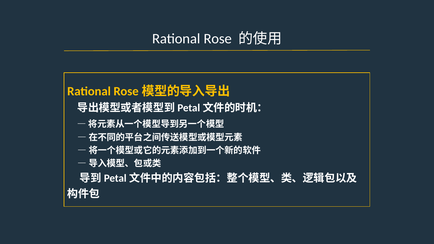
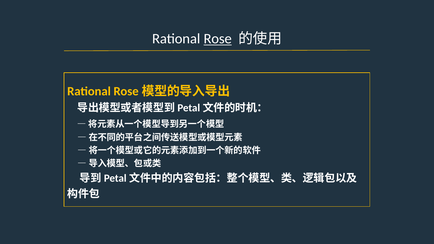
Rose underline: none -> present (218, 39)
